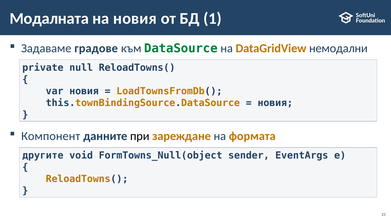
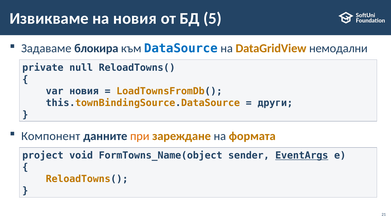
Модалната: Модалната -> Извикваме (49, 19)
1: 1 -> 5 (213, 19)
градове: градове -> блокира (96, 48)
DataSource colour: green -> blue (181, 48)
новия: новия -> други (275, 103)
при colour: black -> orange (140, 136)
другите: другите -> project (43, 155)
FormTowns_Null(object: FormTowns_Null(object -> FormTowns_Name(object (161, 155)
EventArgs underline: none -> present (302, 155)
